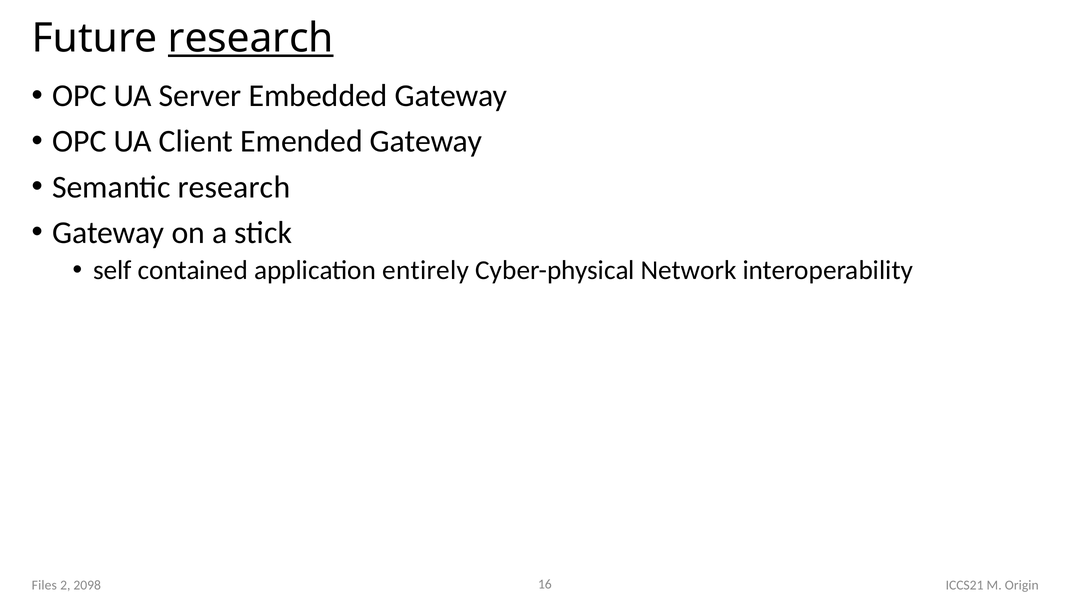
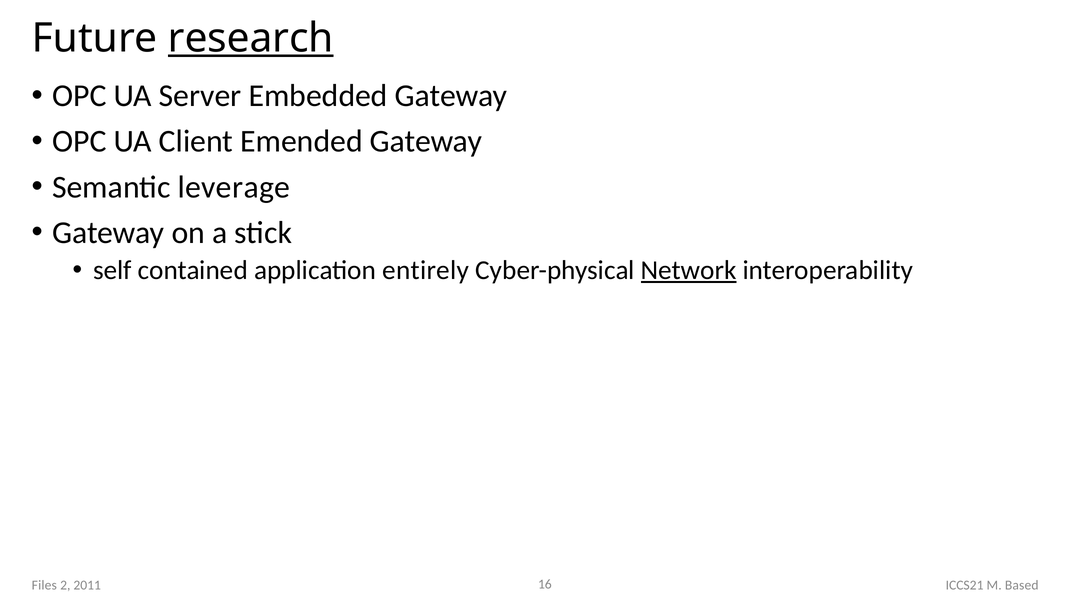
Semantic research: research -> leverage (234, 187)
Network underline: none -> present (689, 270)
2098: 2098 -> 2011 (87, 586)
Origin: Origin -> Based (1022, 586)
